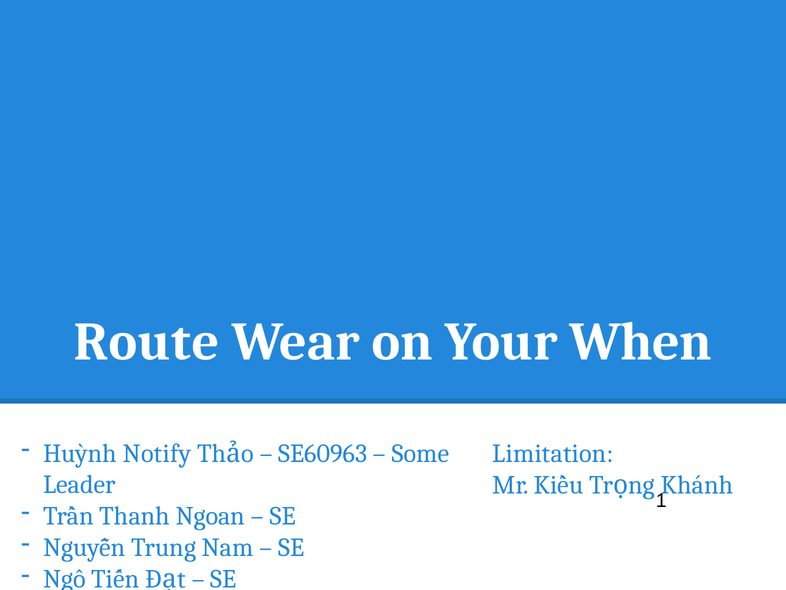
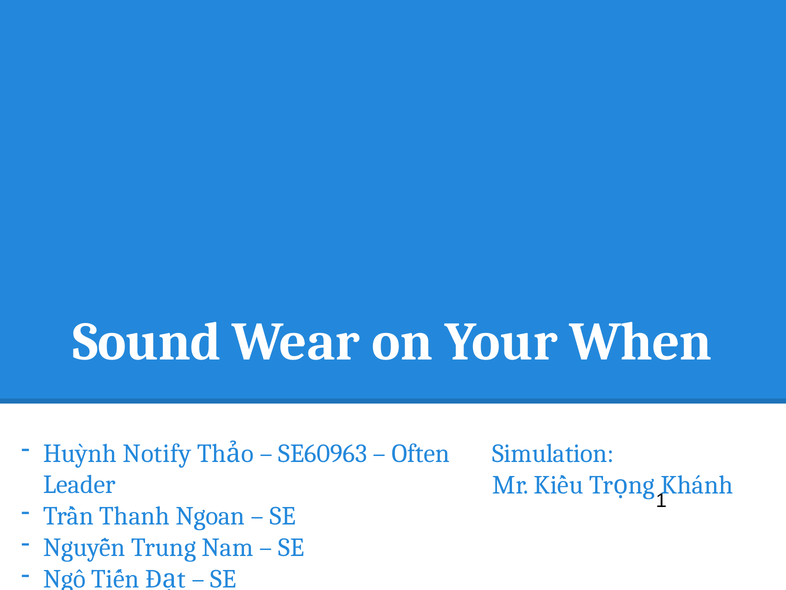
Route: Route -> Sound (147, 341)
Limitation: Limitation -> Simulation (553, 453)
Some: Some -> Often (421, 453)
